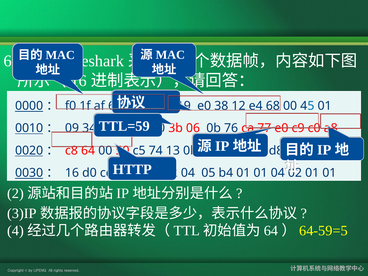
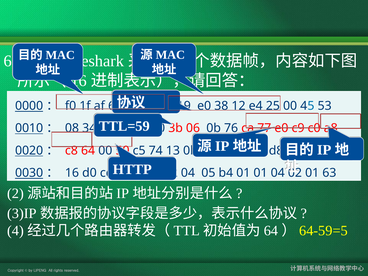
68: 68 -> 25 (273, 106)
45 01: 01 -> 53 (325, 106)
09: 09 -> 08 (72, 128)
01: 01 -> 63 (329, 173)
